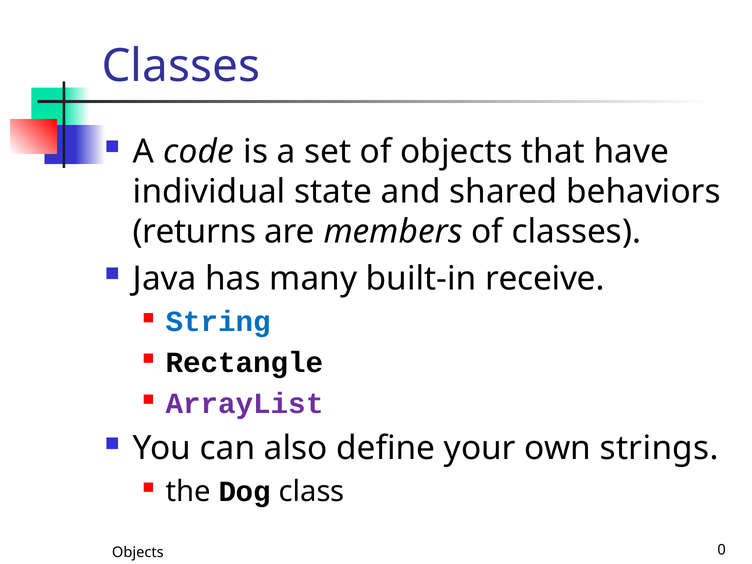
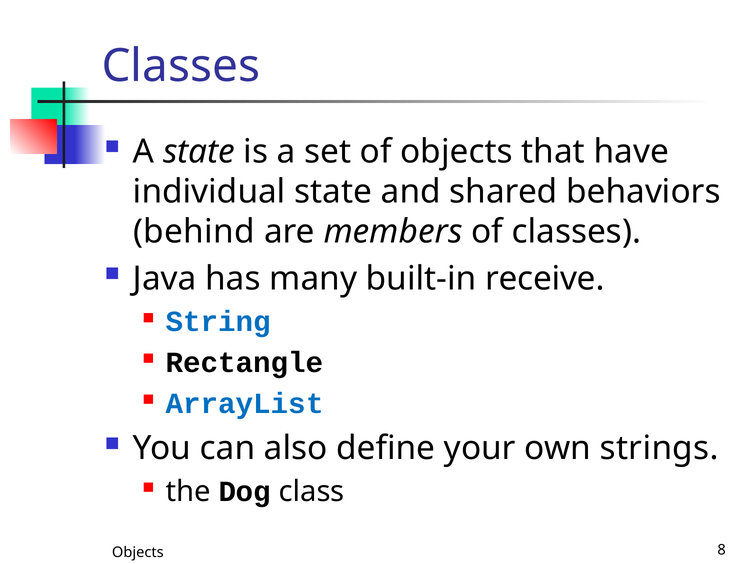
A code: code -> state (199, 151)
returns: returns -> behind (194, 232)
ArrayList colour: purple -> blue (245, 404)
0: 0 -> 8 (722, 550)
